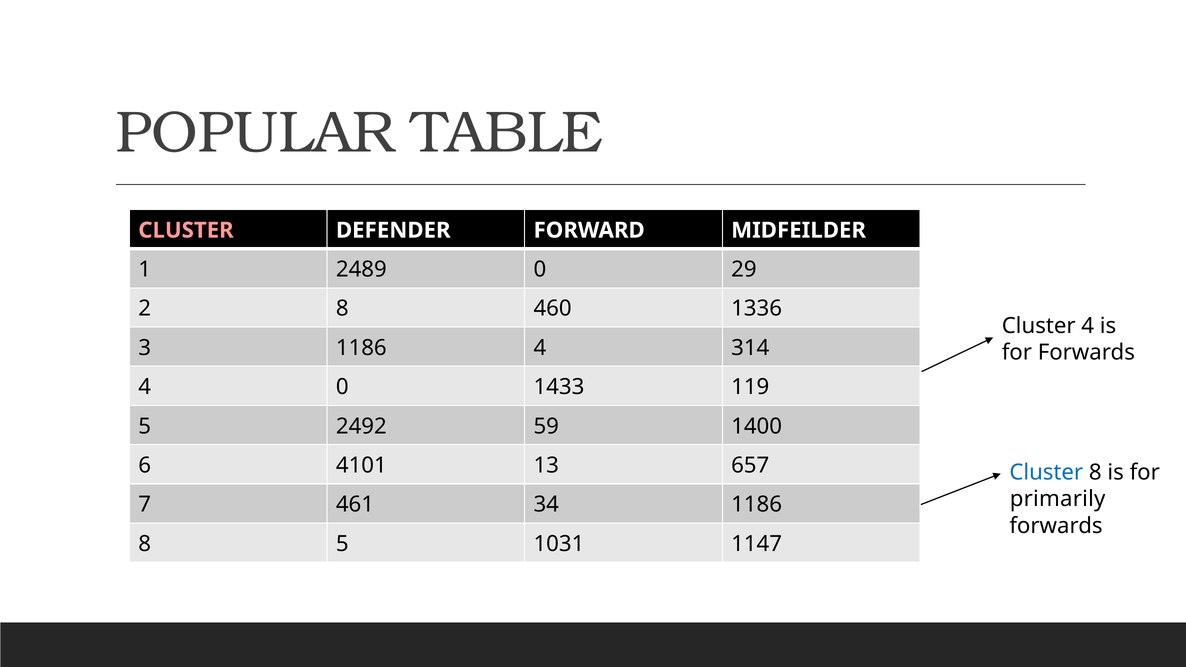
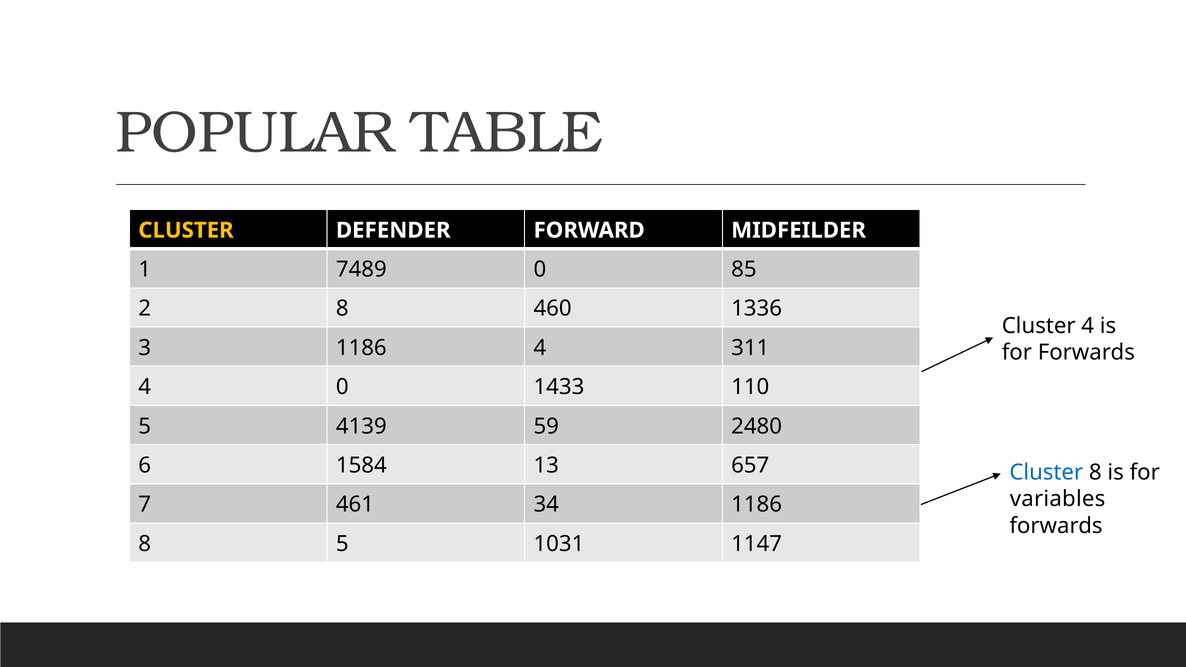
CLUSTER colour: pink -> yellow (186, 230)
2489: 2489 -> 7489 (361, 270)
29: 29 -> 85 (744, 270)
314: 314 -> 311 (750, 348)
119: 119 -> 110 (750, 387)
2492: 2492 -> 4139 (361, 426)
1400: 1400 -> 2480 (757, 426)
4101: 4101 -> 1584 (361, 465)
primarily: primarily -> variables (1058, 499)
